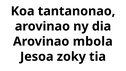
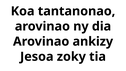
mbola: mbola -> ankizy (93, 41)
